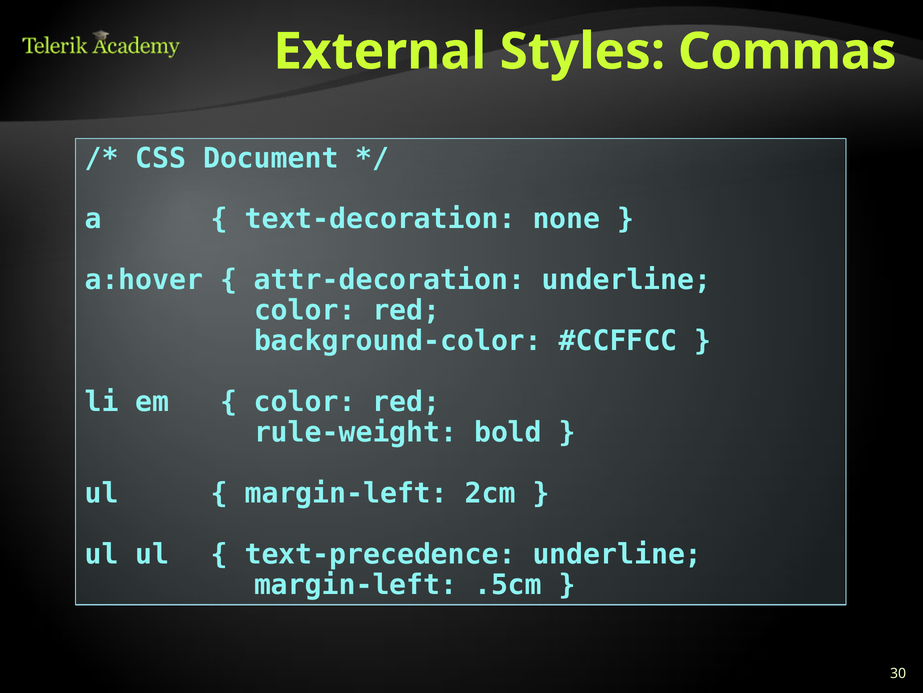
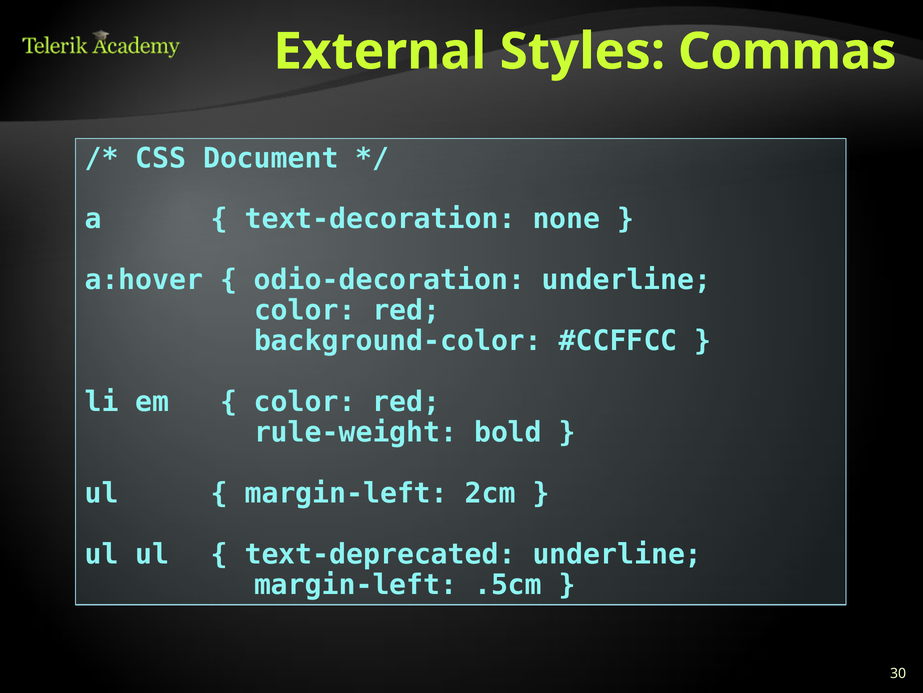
attr-decoration: attr-decoration -> odio-decoration (389, 280)
text-precedence: text-precedence -> text-deprecated (380, 554)
